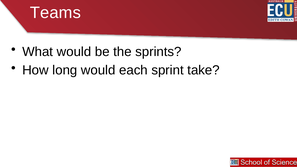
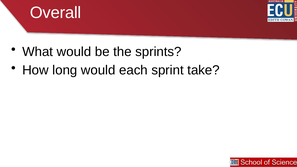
Teams: Teams -> Overall (56, 13)
